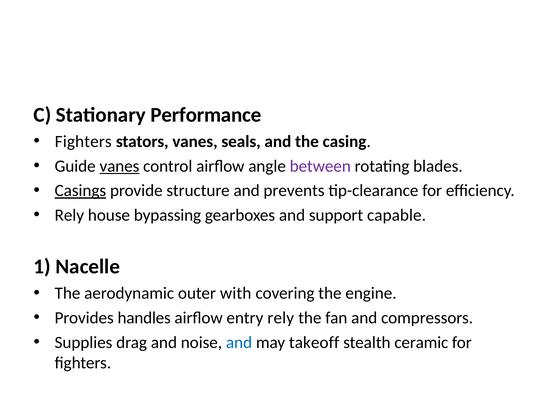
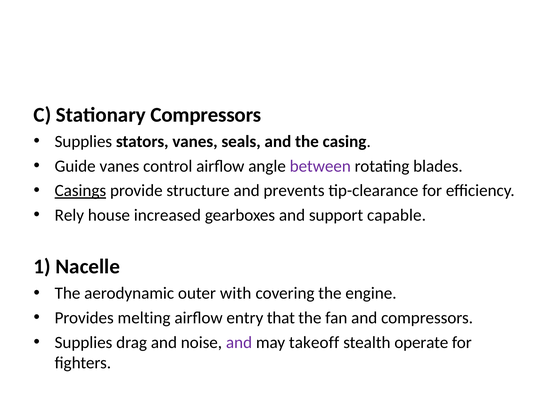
Stationary Performance: Performance -> Compressors (206, 115)
Fighters: Fighters -> Supplies (83, 142)
vanes underline: present -> none (119, 166)
bypassing: bypassing -> increased (167, 215)
handles: handles -> melting (144, 318)
entry rely: rely -> that (281, 318)
and colour: blue -> purple (239, 342)
ceramic: ceramic -> operate (421, 342)
